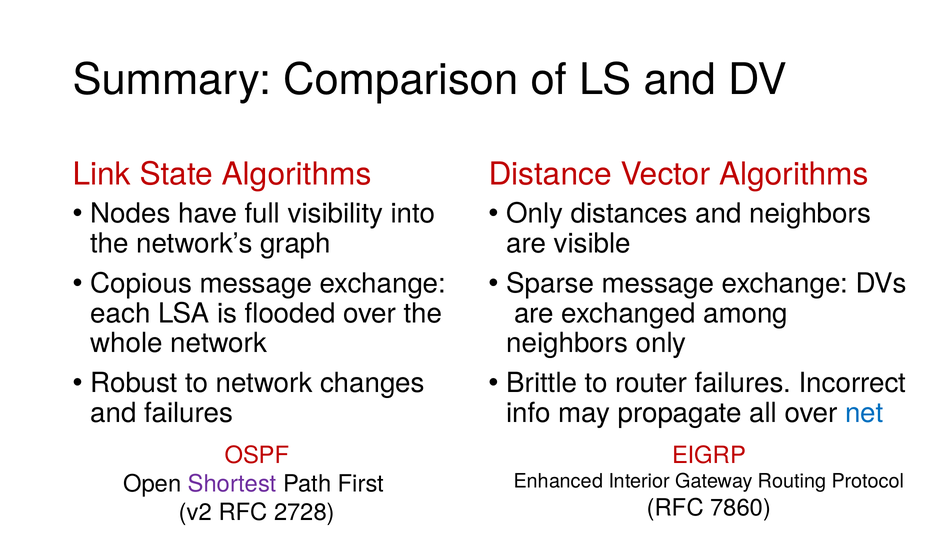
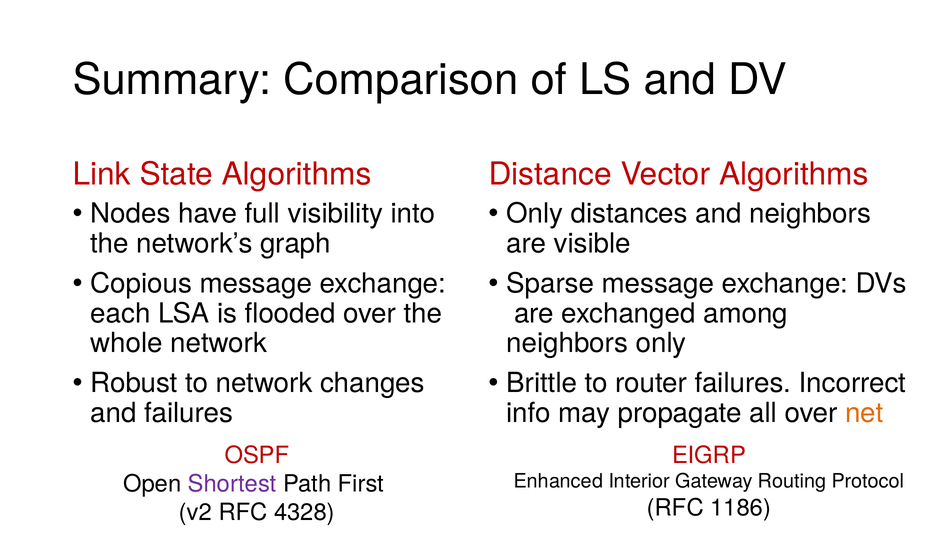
net colour: blue -> orange (864, 413)
7860: 7860 -> 1186 (741, 508)
2728: 2728 -> 4328 (304, 512)
